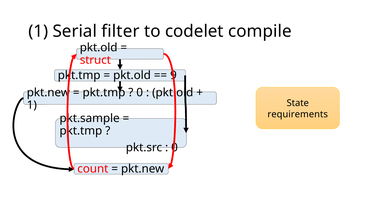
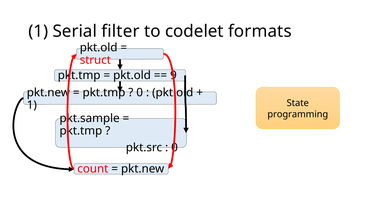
compile: compile -> formats (260, 31)
requirements: requirements -> programming (298, 114)
